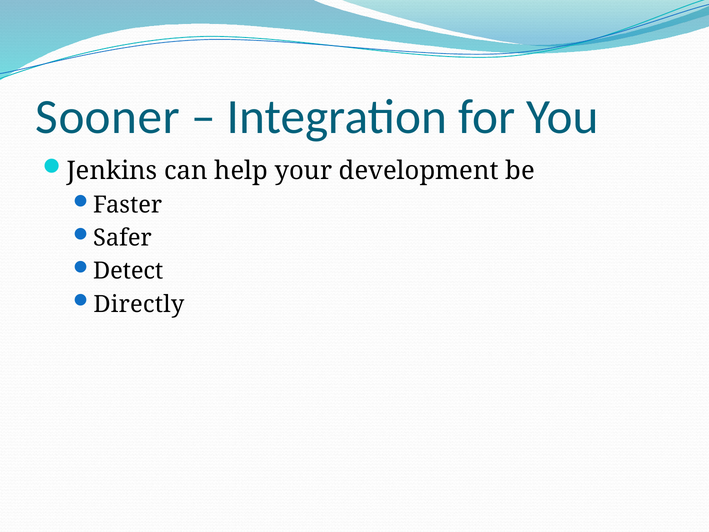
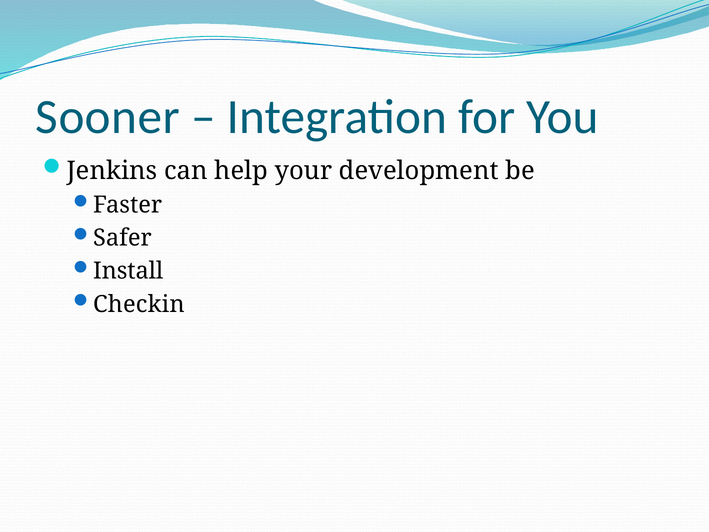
Detect: Detect -> Install (128, 271)
Directly: Directly -> Checkin (139, 304)
